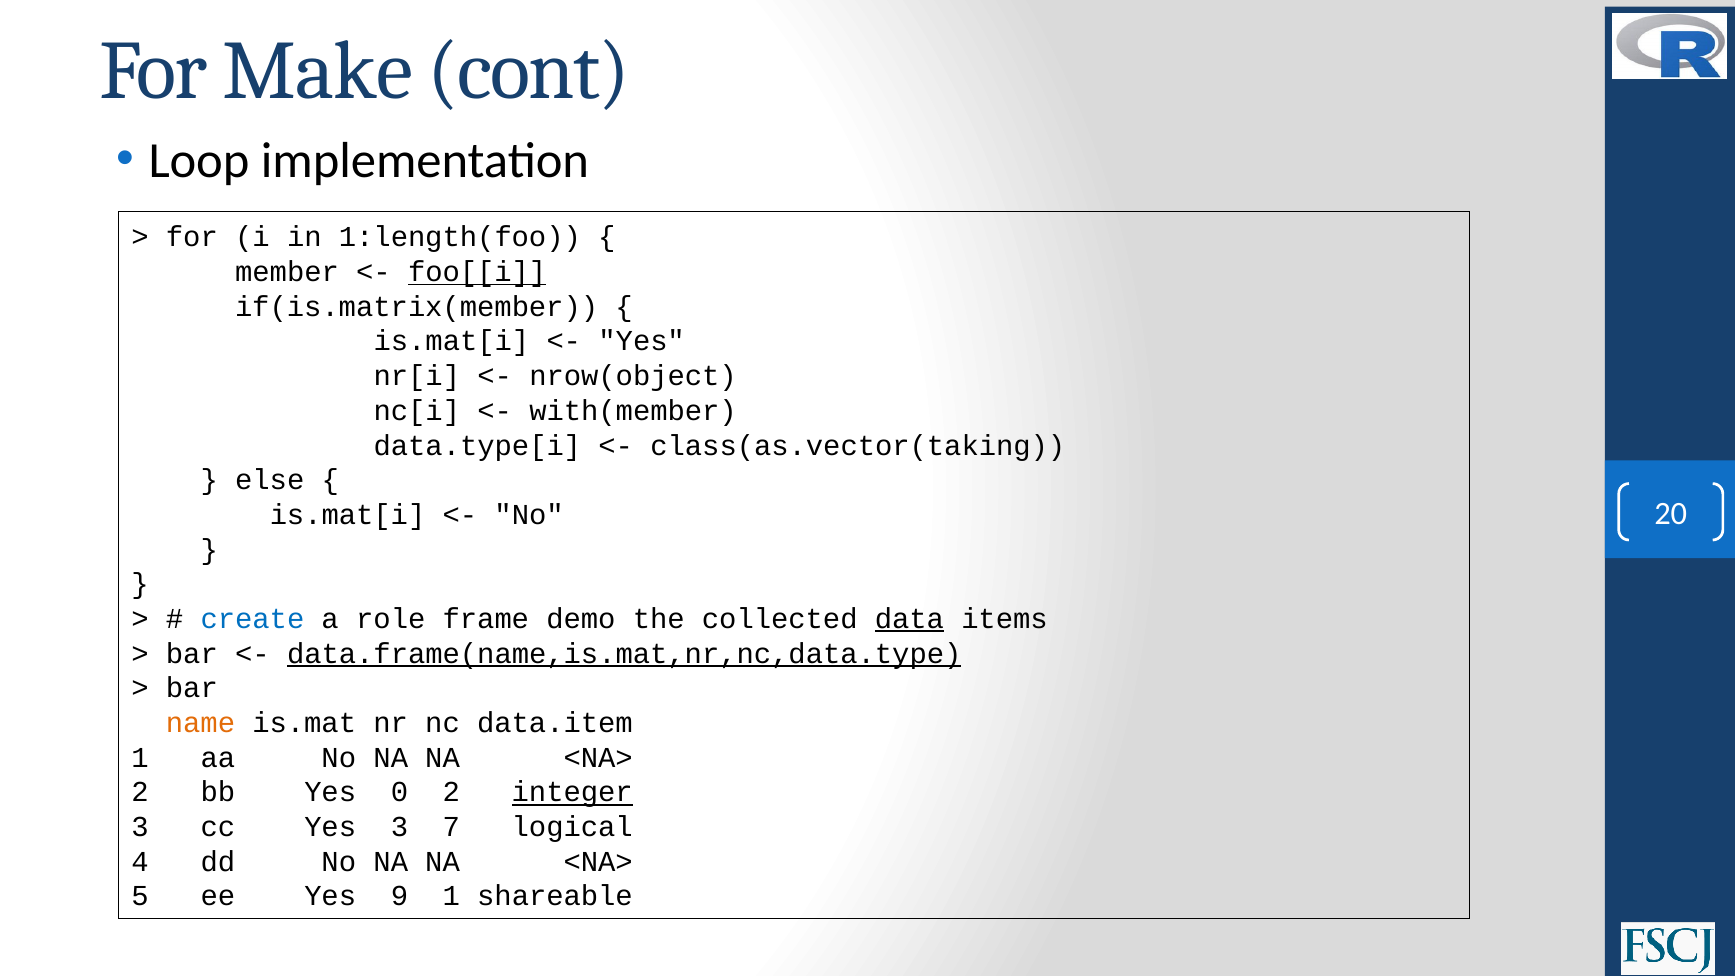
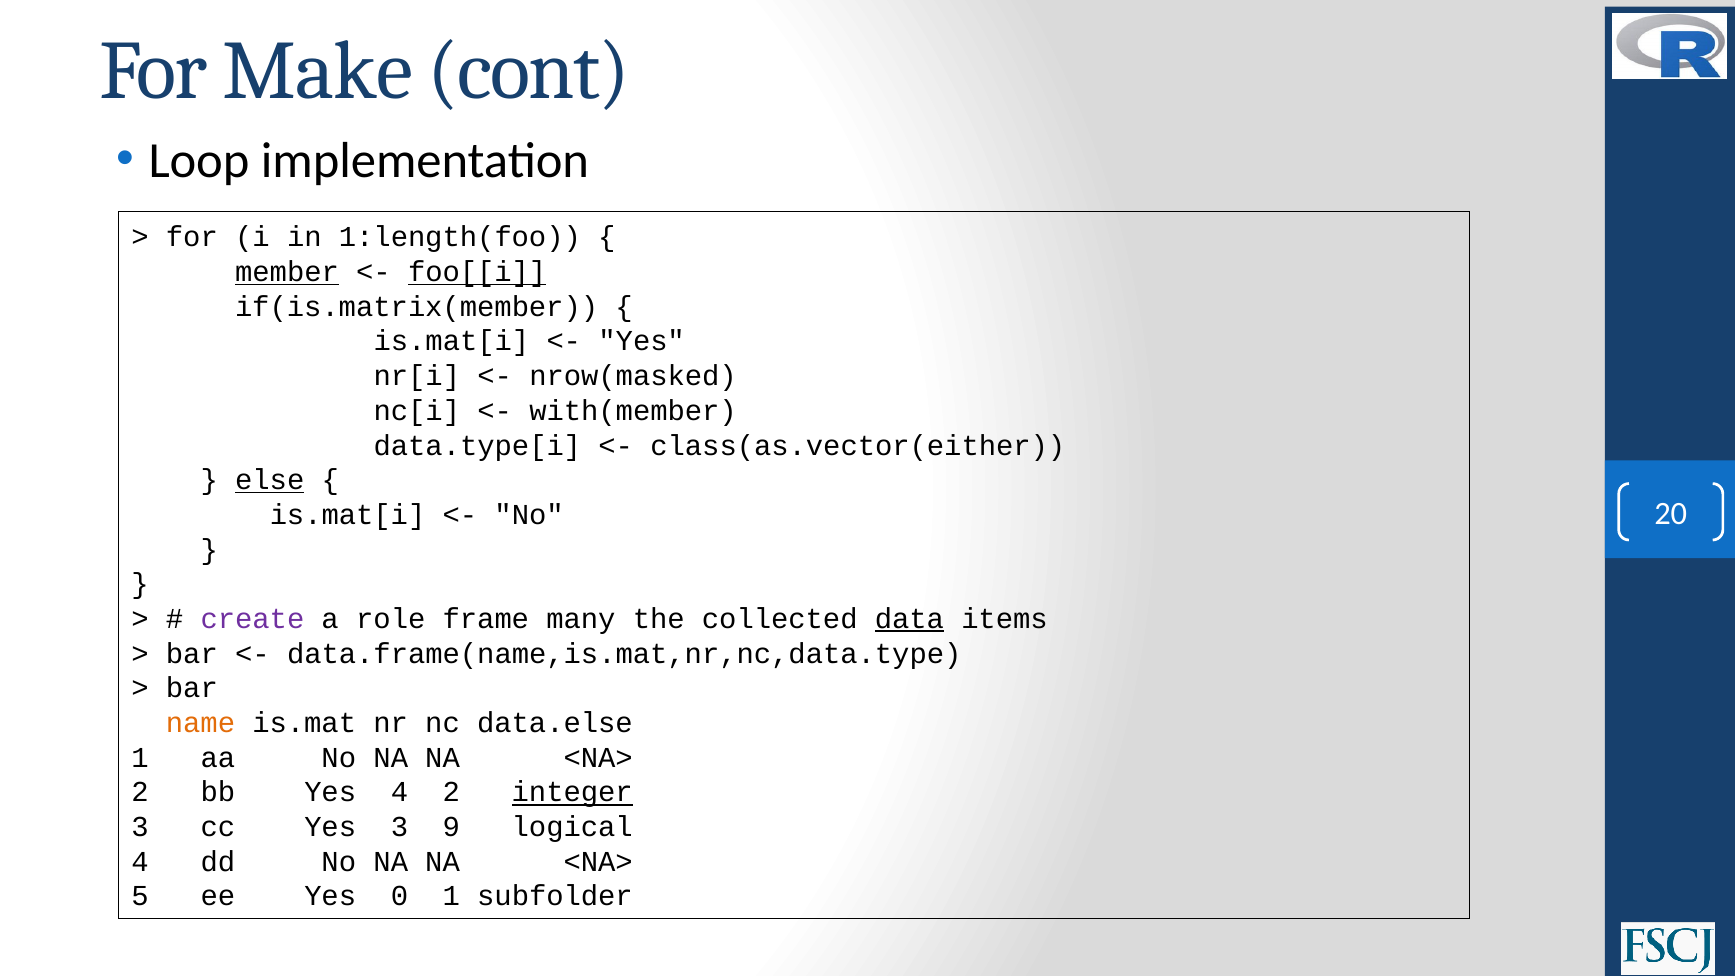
member underline: none -> present (287, 272)
nrow(object: nrow(object -> nrow(masked (633, 376)
class(as.vector(taking: class(as.vector(taking -> class(as.vector(either (858, 445)
else underline: none -> present (270, 480)
create colour: blue -> purple (252, 619)
demo: demo -> many (581, 619)
data.frame(name,is.mat,nr,nc,data.type underline: present -> none (624, 654)
data.item: data.item -> data.else (555, 723)
Yes 0: 0 -> 4 (399, 792)
7: 7 -> 9 (451, 827)
9: 9 -> 0 (399, 896)
shareable: shareable -> subfolder (555, 896)
